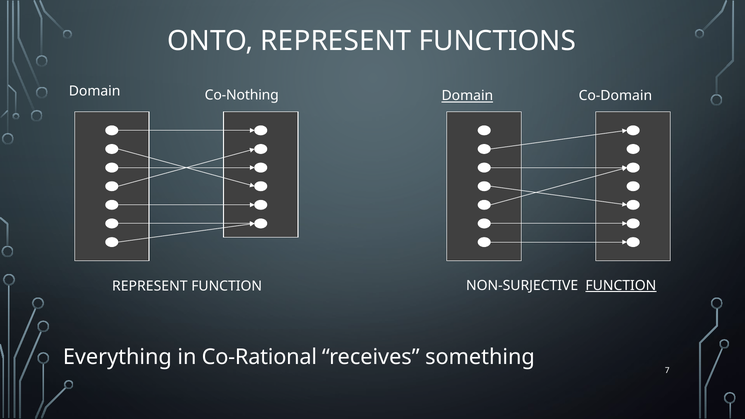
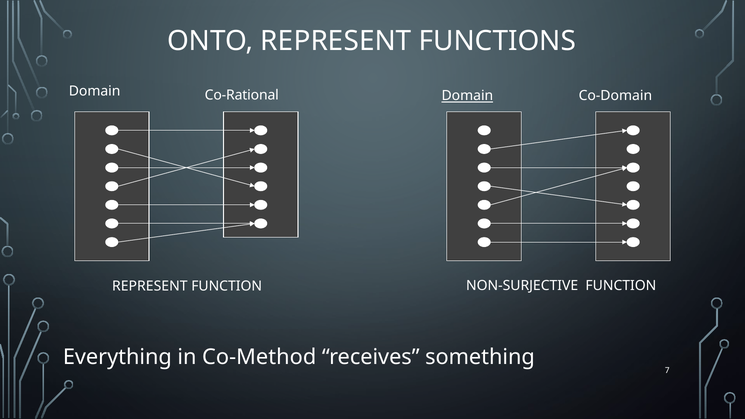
Co-Nothing: Co-Nothing -> Co-Rational (242, 95)
FUNCTION underline: present -> none (621, 286)
Co-Rational: Co-Rational -> Co-Method (259, 357)
